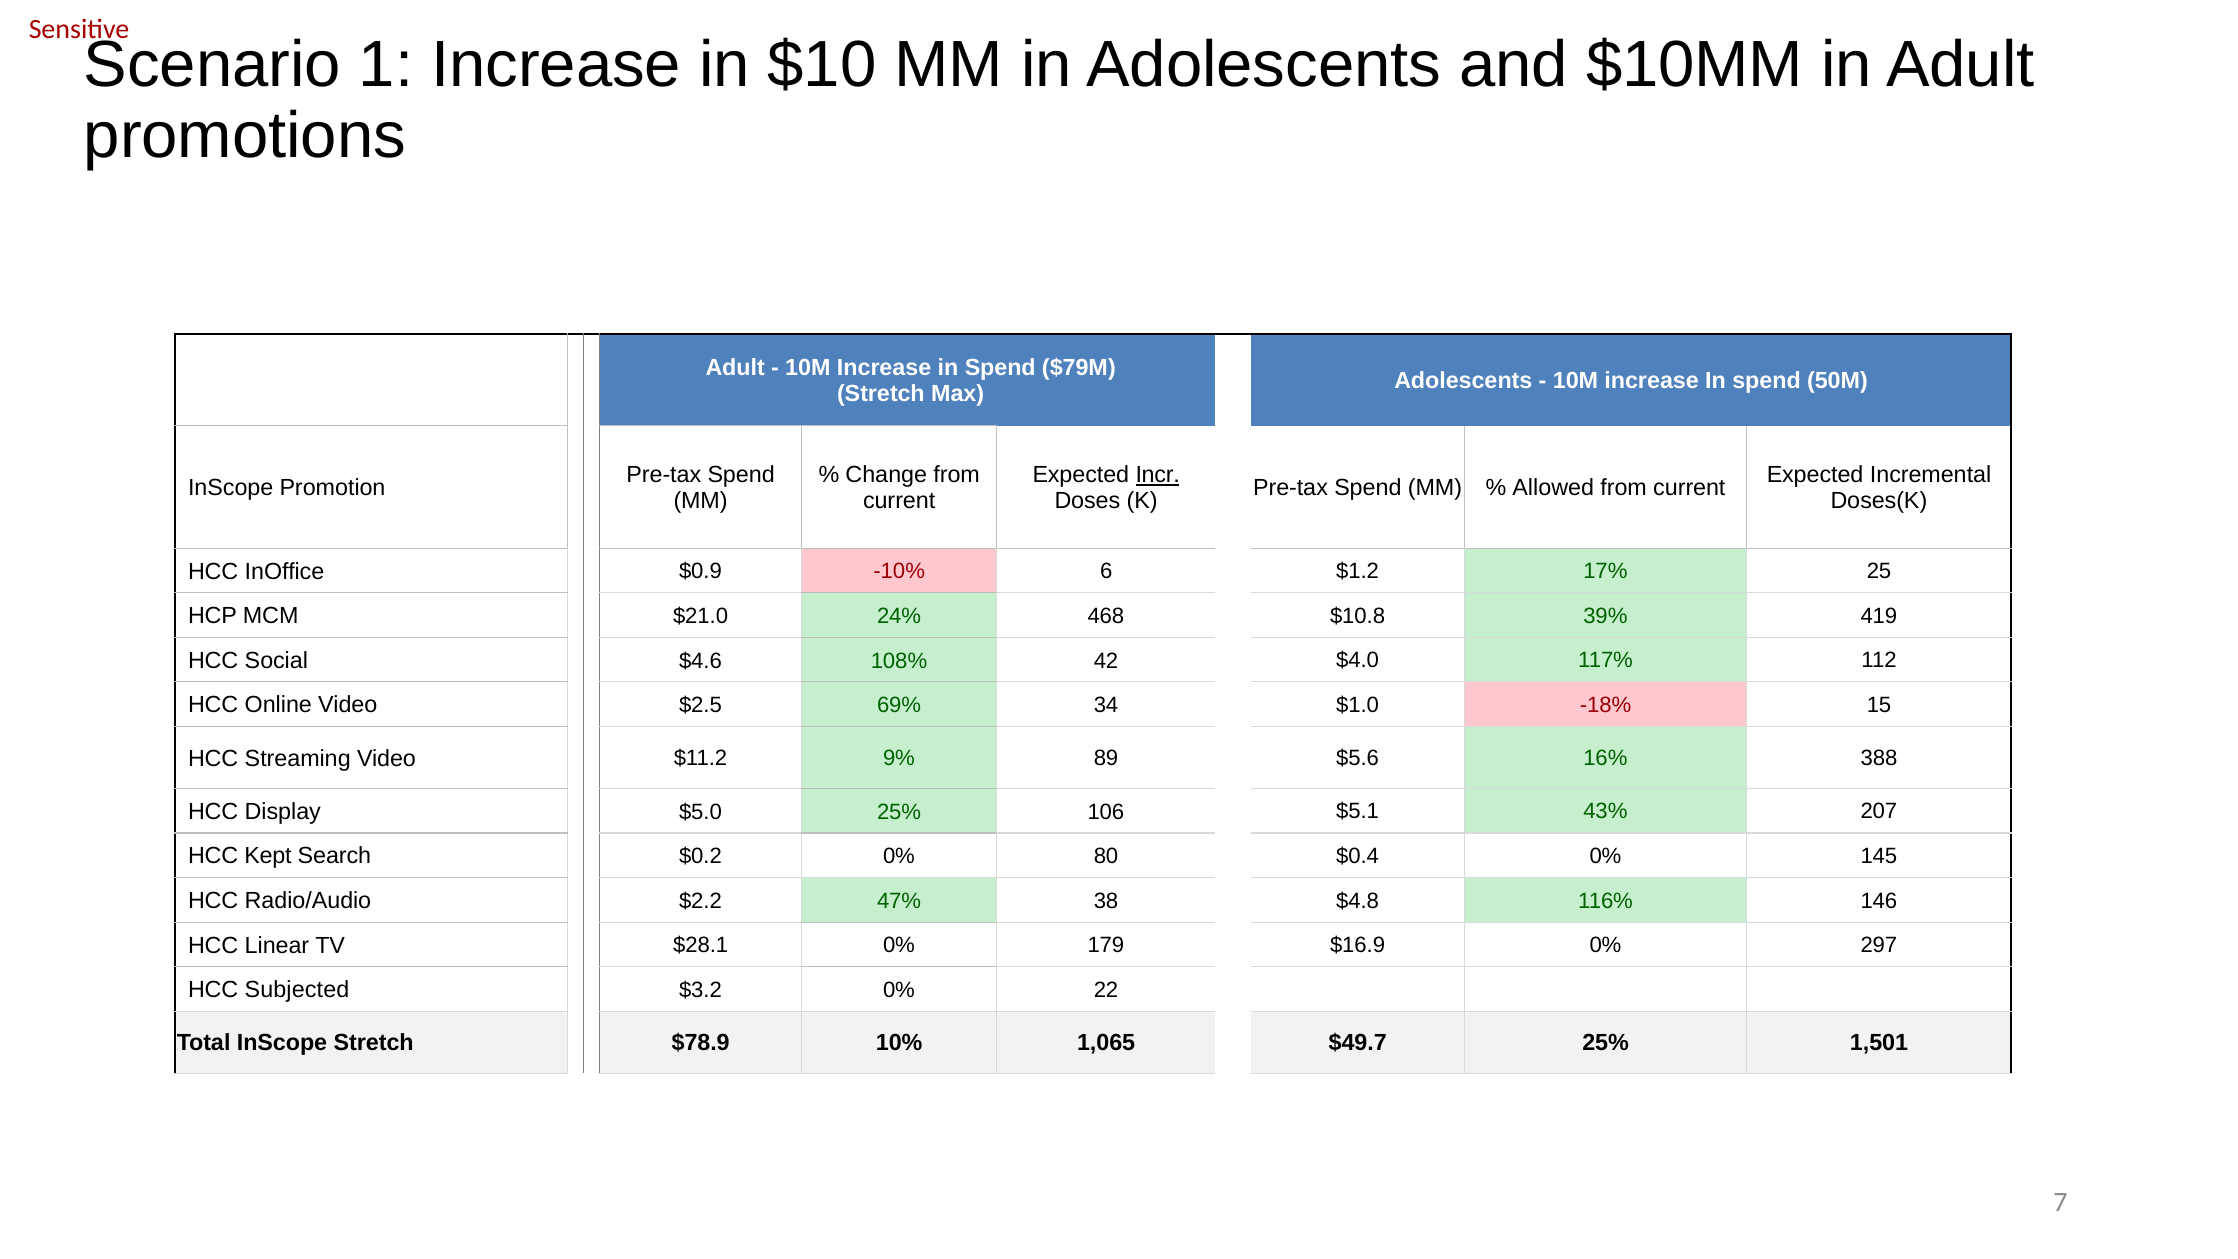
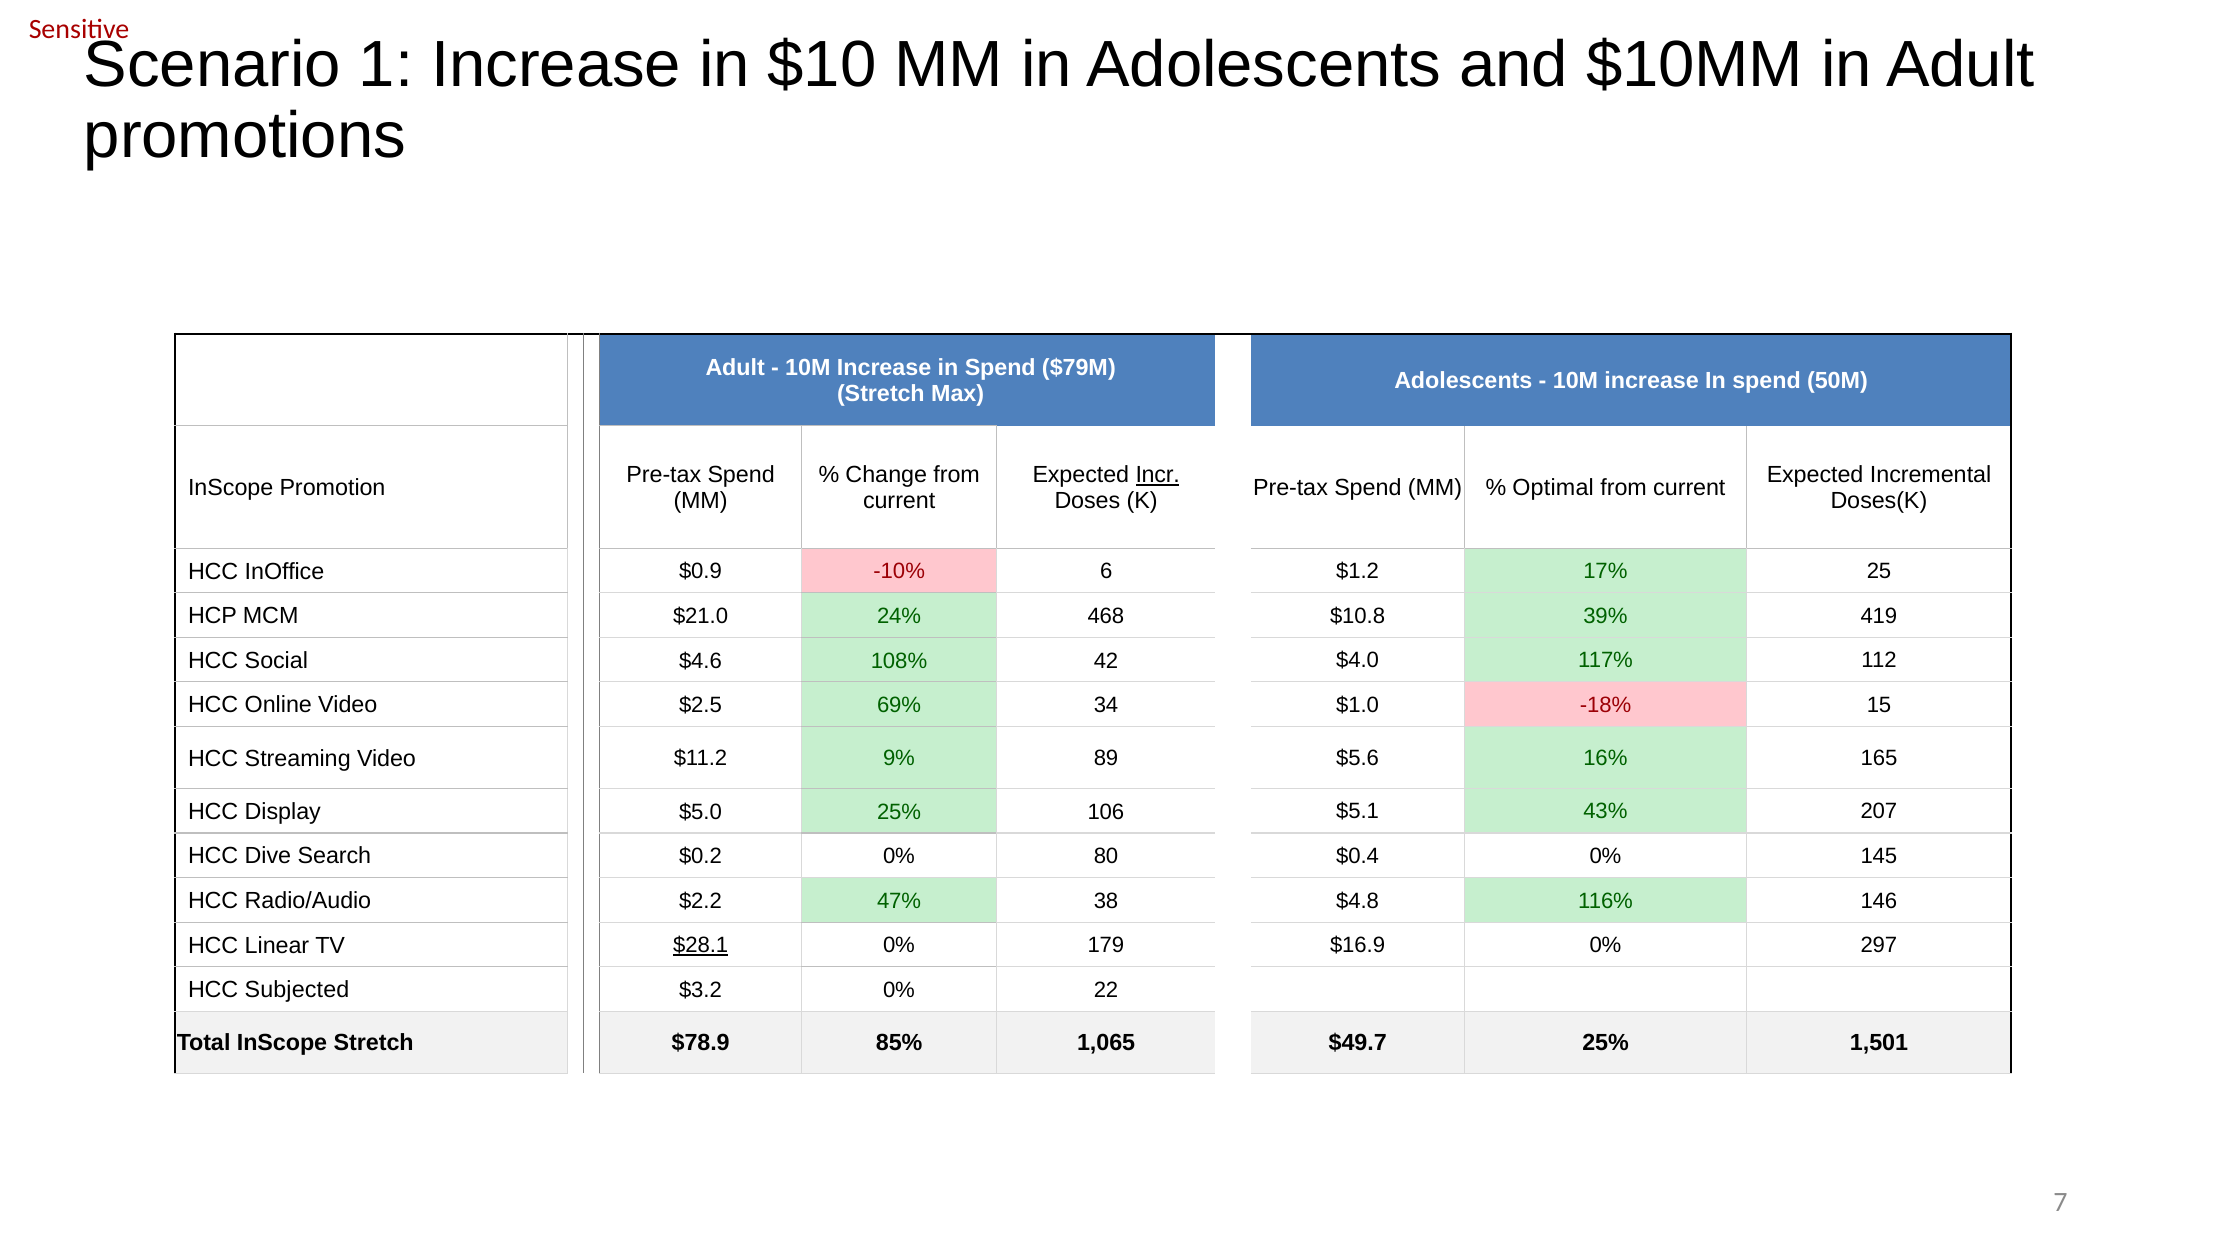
Allowed: Allowed -> Optimal (1553, 488)
388: 388 -> 165 (1879, 758)
Kept: Kept -> Dive (268, 856)
$28.1 underline: none -> present (701, 945)
10%: 10% -> 85% (899, 1043)
